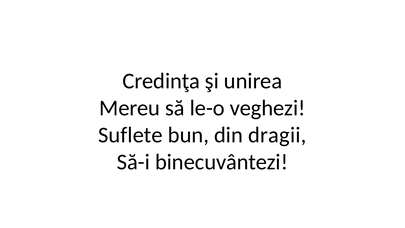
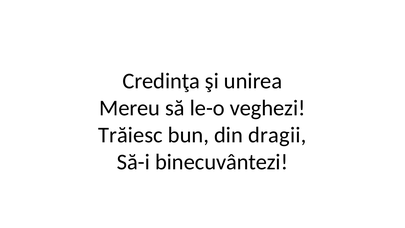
Suflete: Suflete -> Trăiesc (130, 135)
